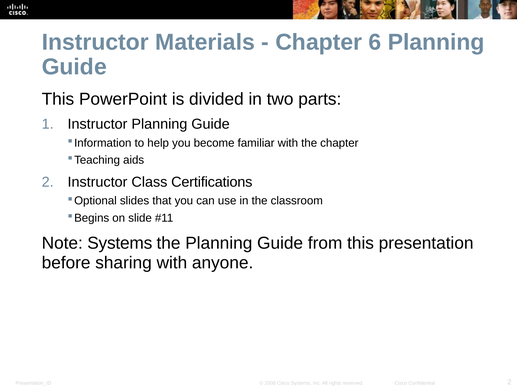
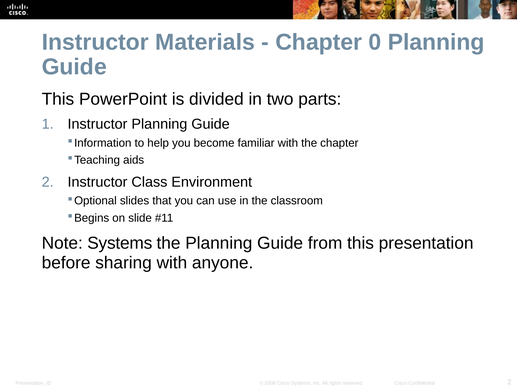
6: 6 -> 0 (375, 42)
Certifications: Certifications -> Environment (212, 182)
